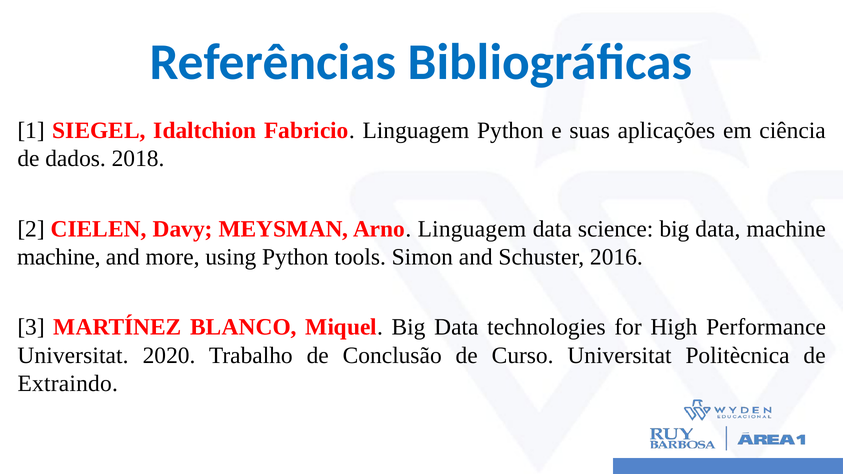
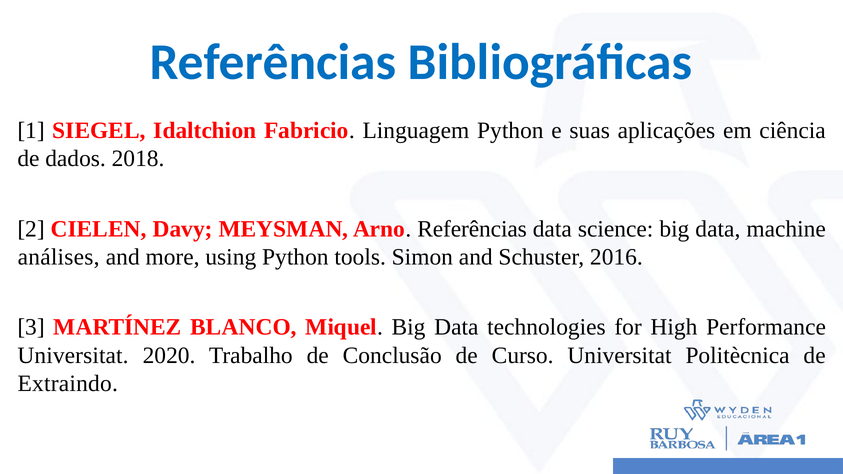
Arno Linguagem: Linguagem -> Referências (472, 229)
machine: machine -> análises (59, 257)
